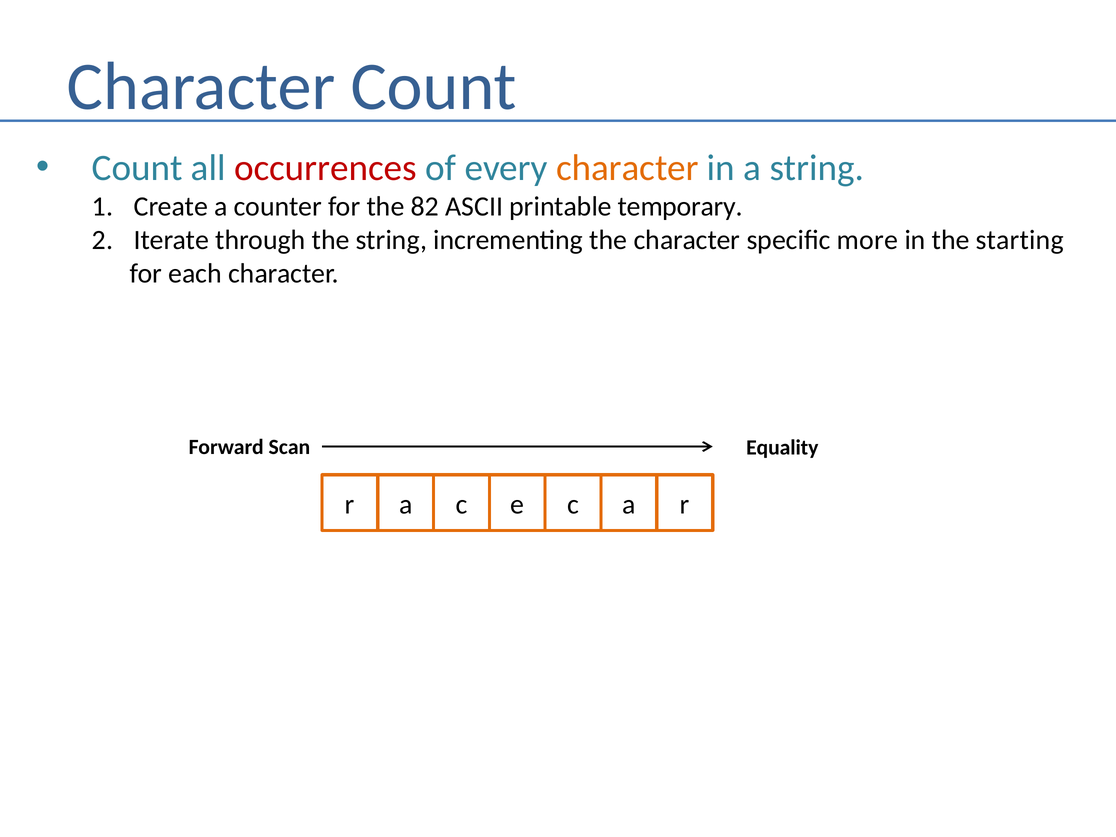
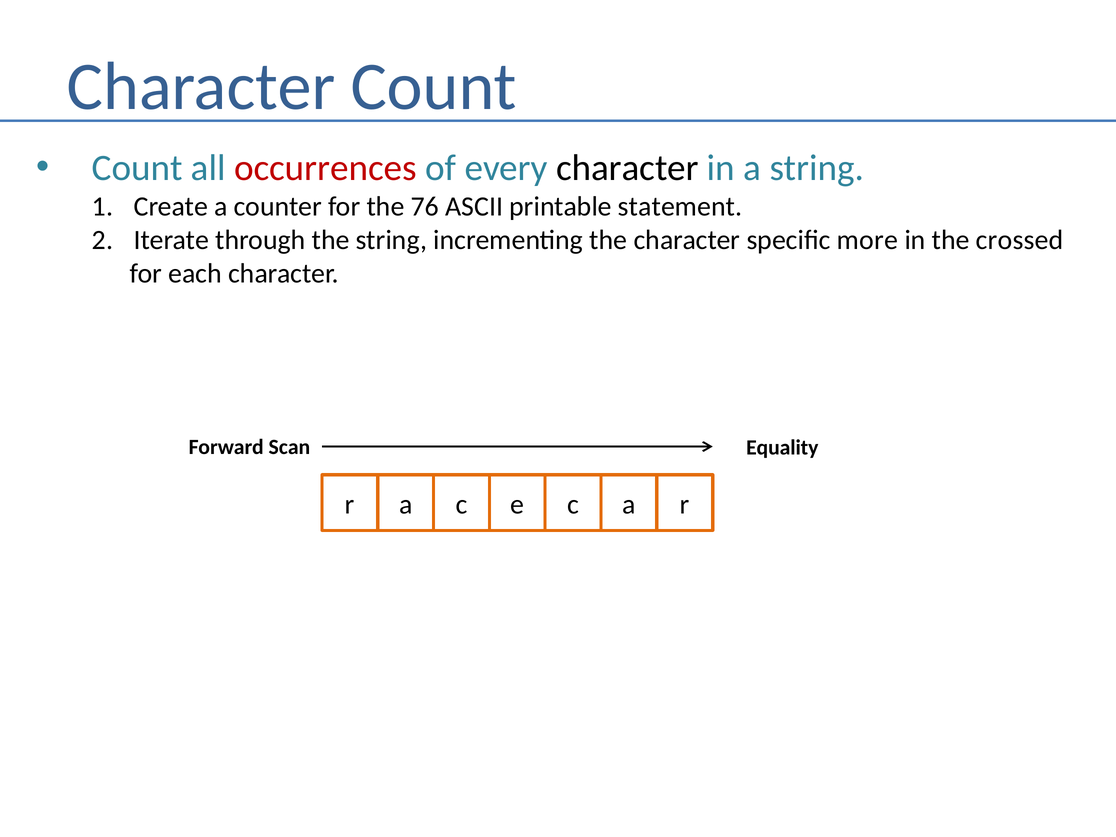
character colour: orange -> black (627, 168)
82: 82 -> 76 (425, 206)
temporary: temporary -> statement (680, 206)
starting: starting -> crossed (1020, 240)
